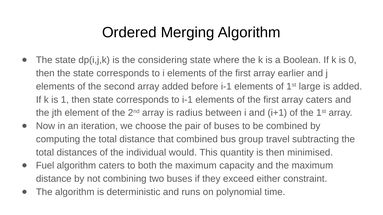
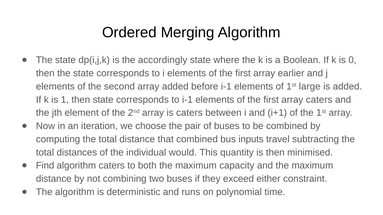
considering: considering -> accordingly (163, 60)
is radius: radius -> caters (189, 113)
group: group -> inputs (251, 139)
Fuel: Fuel -> Find (45, 166)
